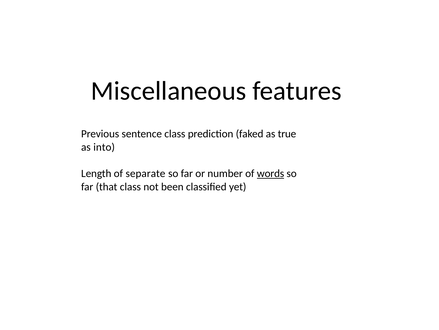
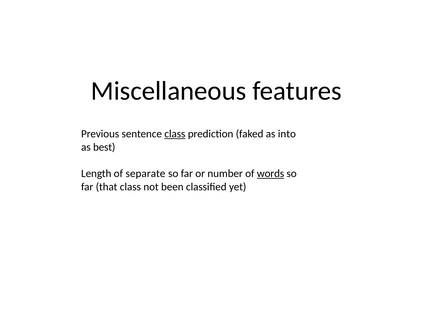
class underline: none -> present (175, 134)
true: true -> into (287, 134)
into: into -> best (104, 147)
